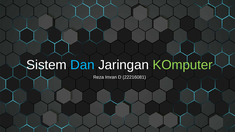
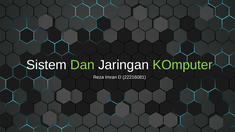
Dan colour: light blue -> light green (82, 65)
